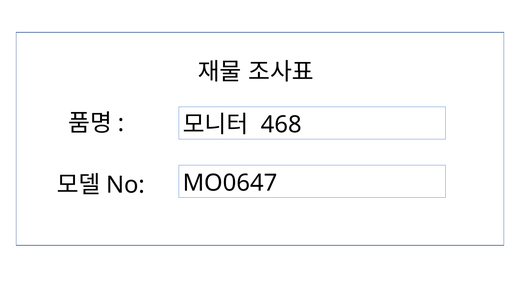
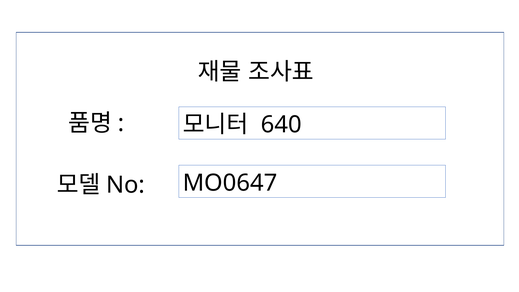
468: 468 -> 640 (281, 125)
